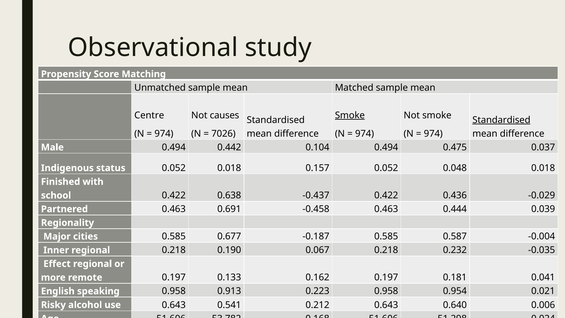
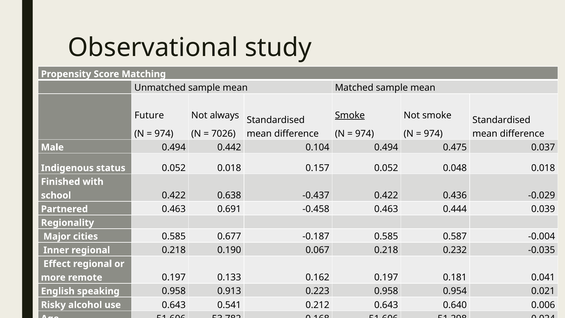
Centre: Centre -> Future (149, 115)
causes: causes -> always (225, 115)
Standardised underline: present -> none (501, 120)
